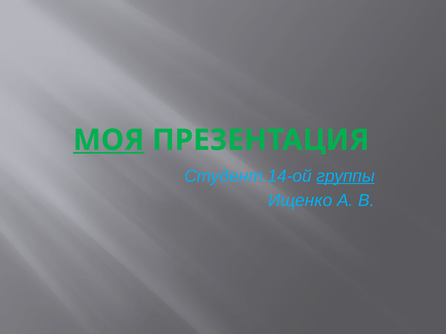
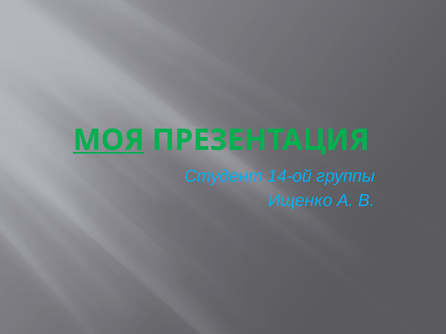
группы underline: present -> none (346, 176)
